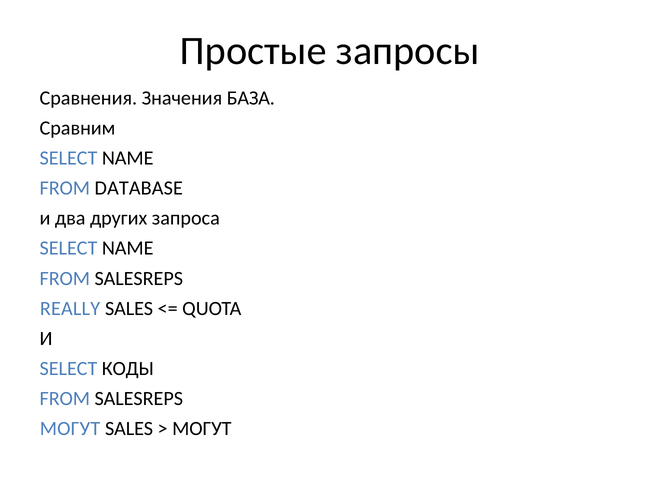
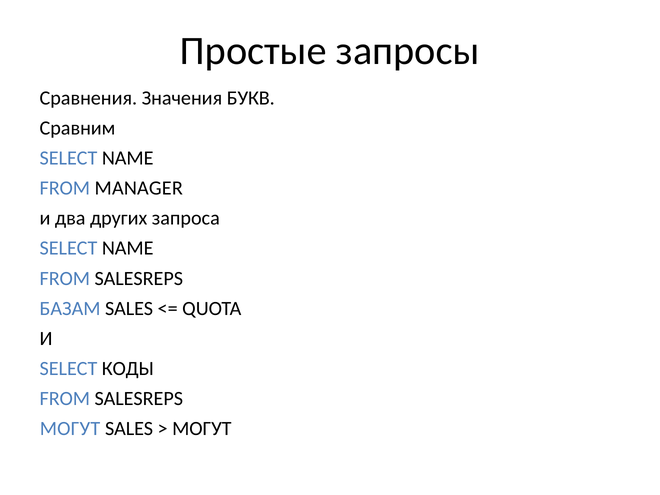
БАЗА: БАЗА -> БУКВ (251, 98)
DATABASE: DATABASE -> MANAGER (139, 188)
REALLY: REALLY -> БАЗАМ (70, 308)
